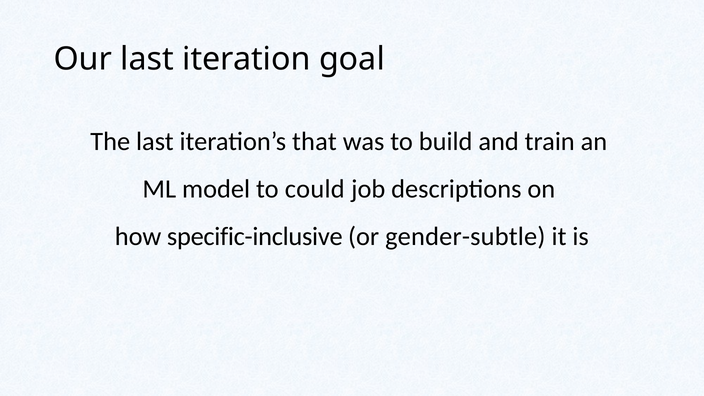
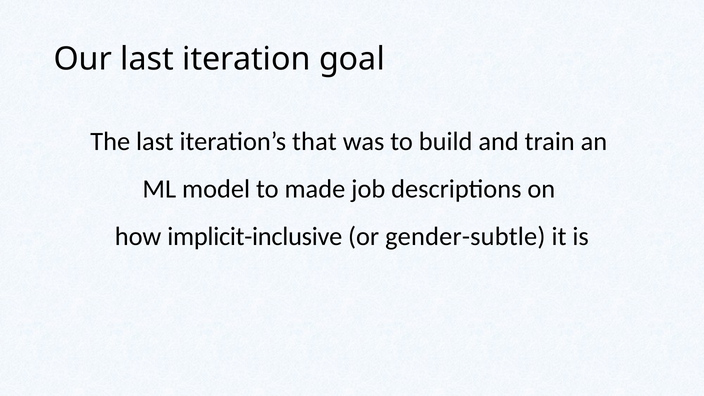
could: could -> made (315, 189)
specific-inclusive: specific-inclusive -> implicit-inclusive (255, 237)
